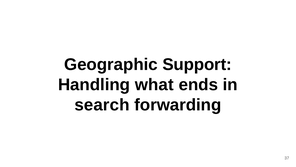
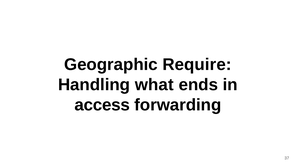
Support: Support -> Require (197, 64)
search: search -> access (102, 105)
